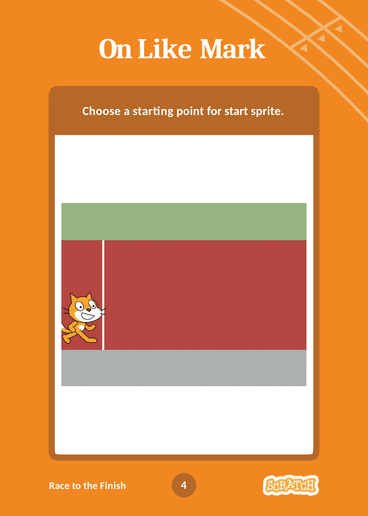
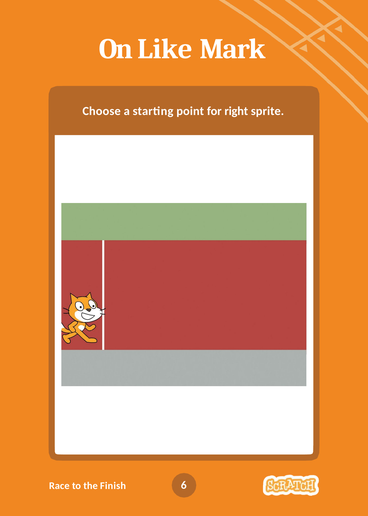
start: start -> right (236, 111)
4: 4 -> 6 (184, 484)
